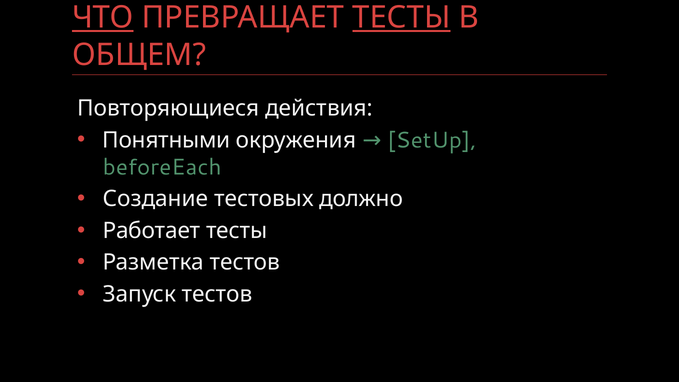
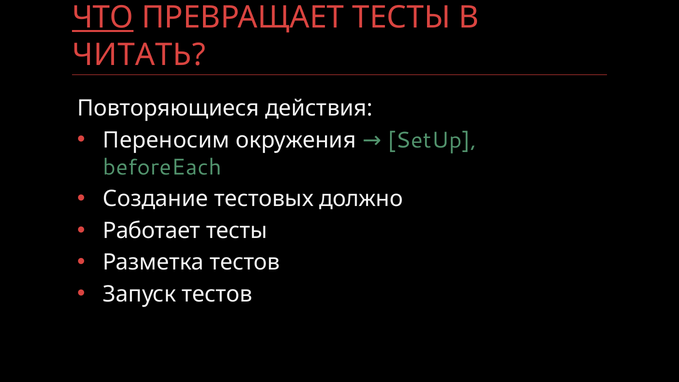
ТЕСТЫ underline: present -> none (401, 17)
ОБЩЕМ: ОБЩЕМ -> ЧИТАТЬ (139, 55)
Понятными: Понятными -> Переносим (166, 140)
